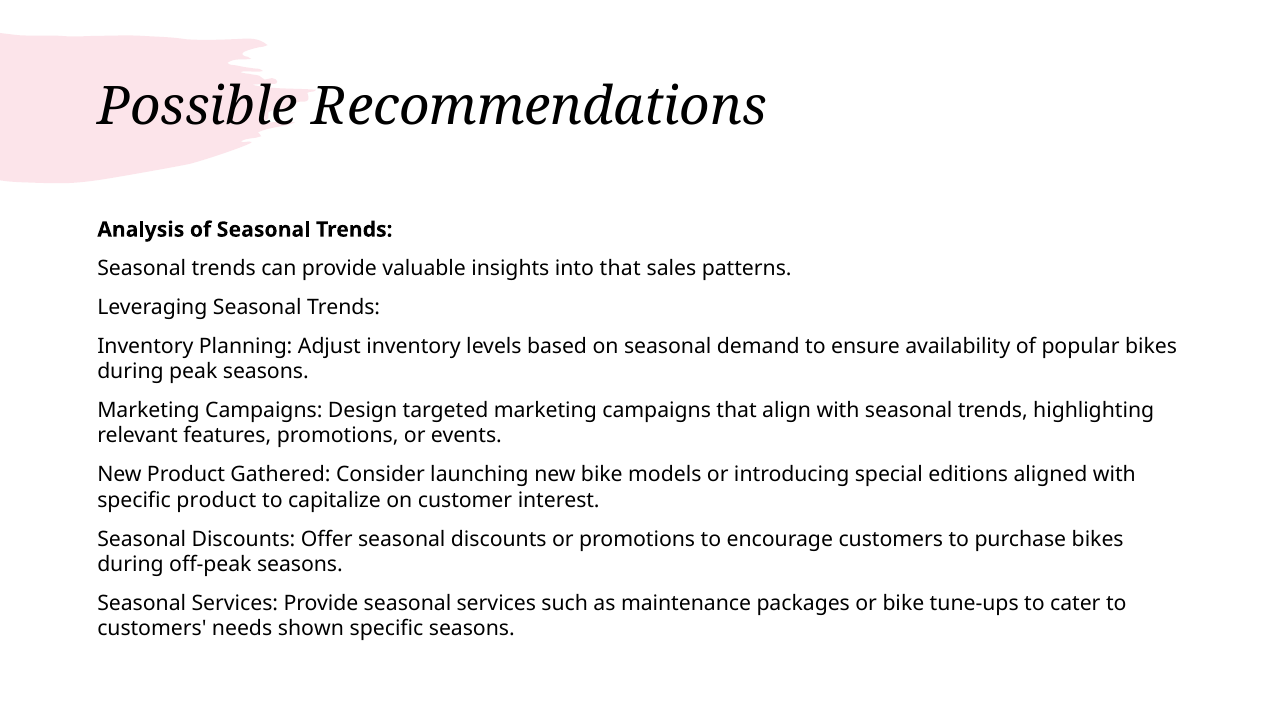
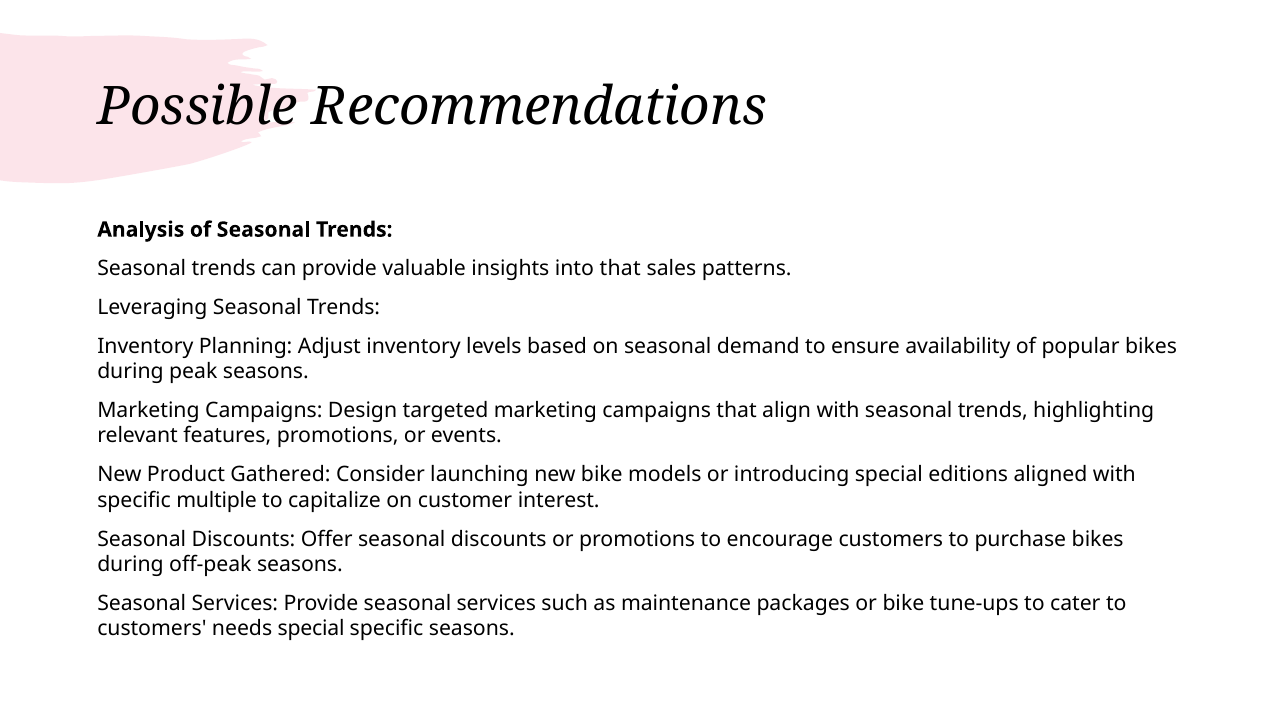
specific product: product -> multiple (217, 500)
needs shown: shown -> special (311, 629)
